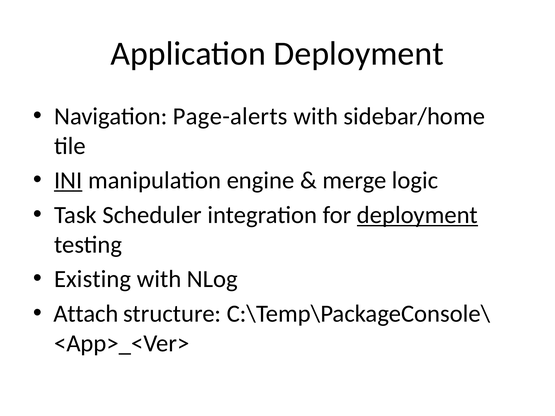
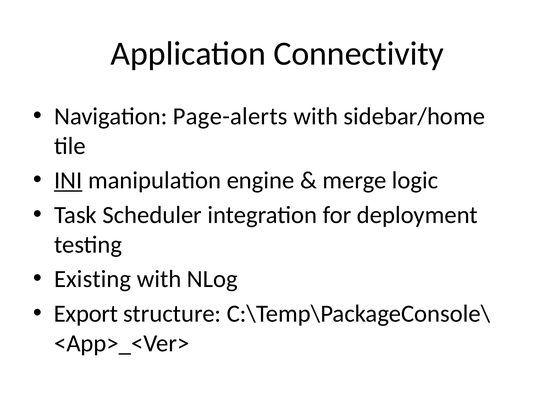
Application Deployment: Deployment -> Connectivity (359, 54)
deployment underline: present -> none (417, 215)
Attach: Attach -> Export (86, 314)
